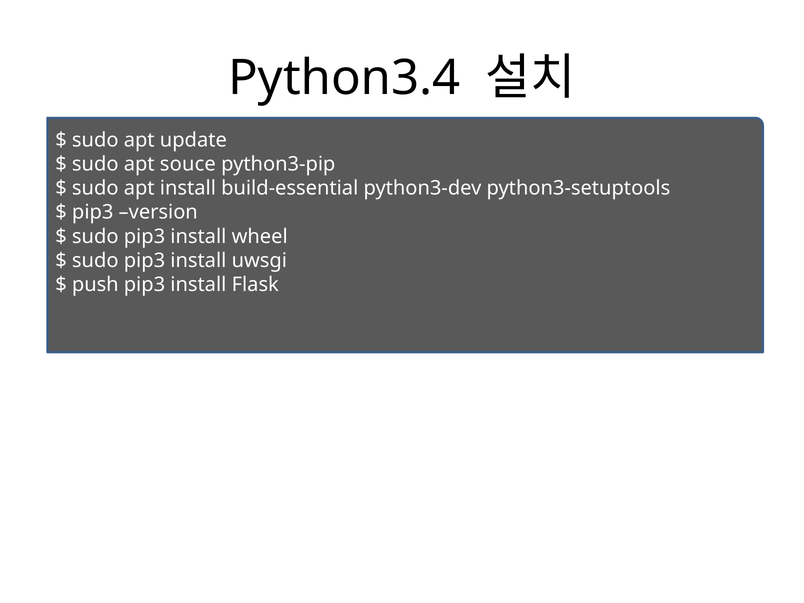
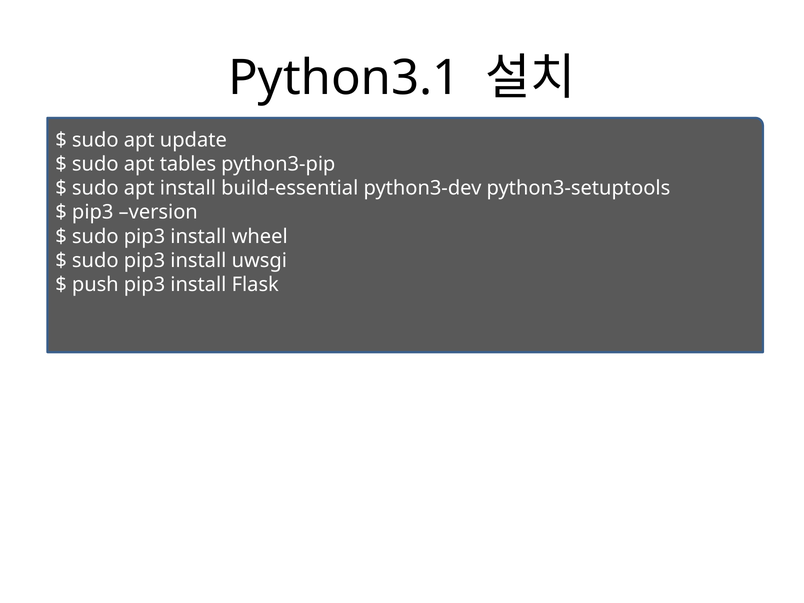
Python3.4: Python3.4 -> Python3.1 (344, 78)
souce: souce -> tables (188, 164)
